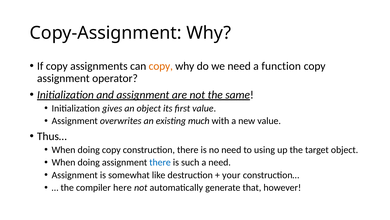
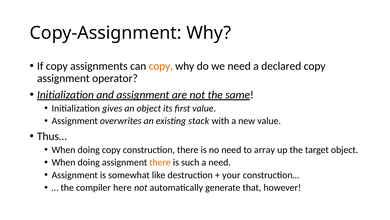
function: function -> declared (281, 66)
much: much -> stack (199, 121)
using: using -> array (264, 149)
there colour: blue -> orange (160, 162)
